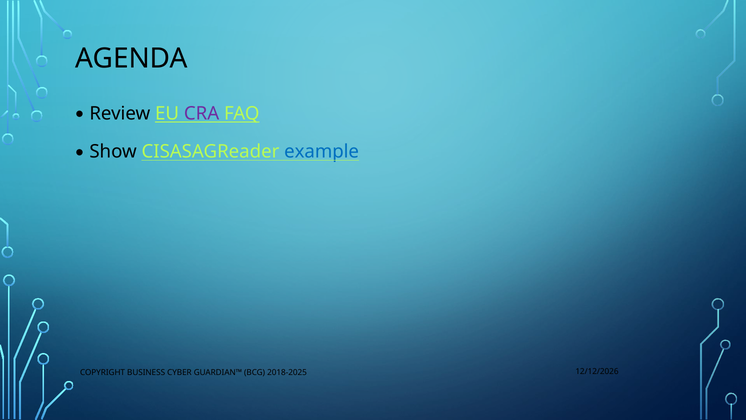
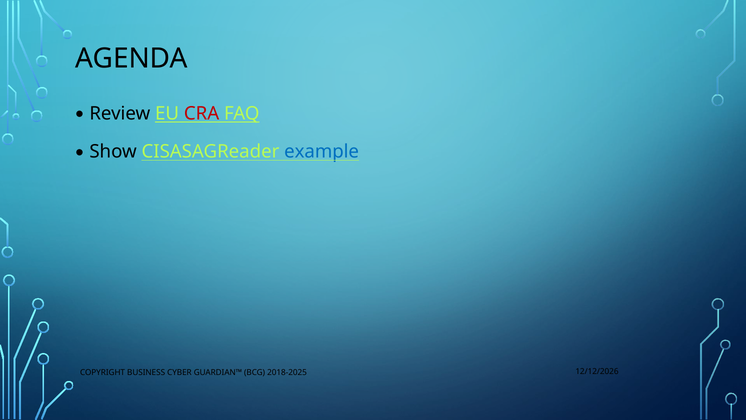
CRA colour: purple -> red (202, 113)
